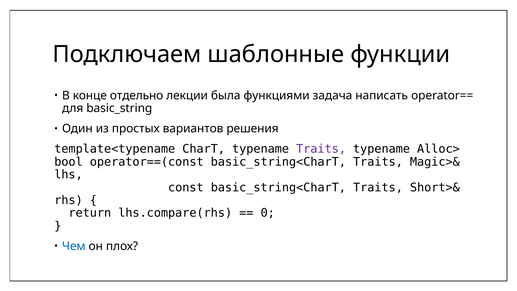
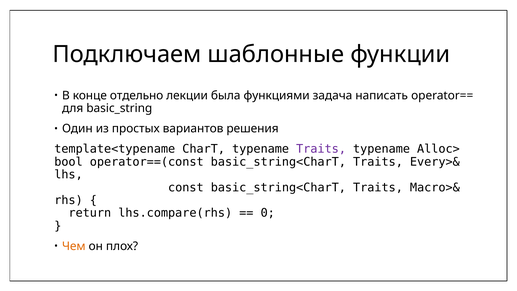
Magic>&: Magic>& -> Every>& (435, 162)
Short>&: Short>& -> Macro>& (435, 187)
Чем colour: blue -> orange (74, 246)
